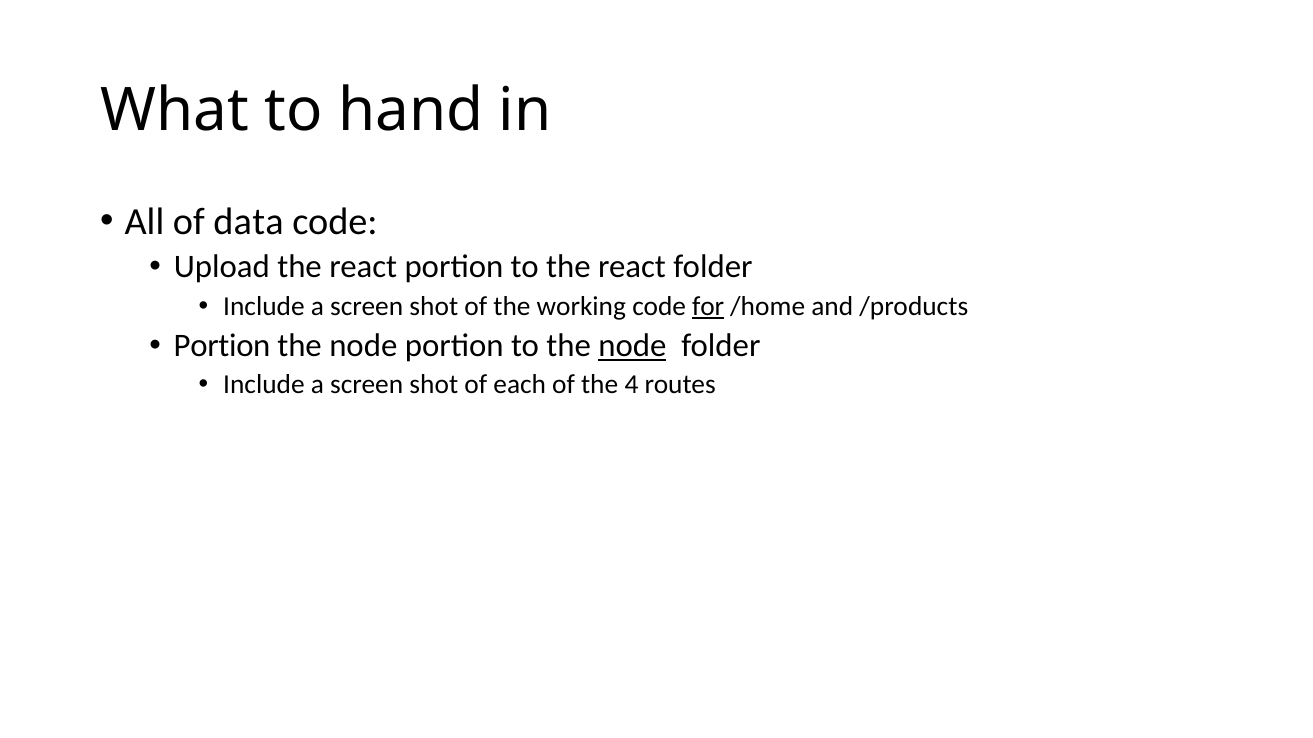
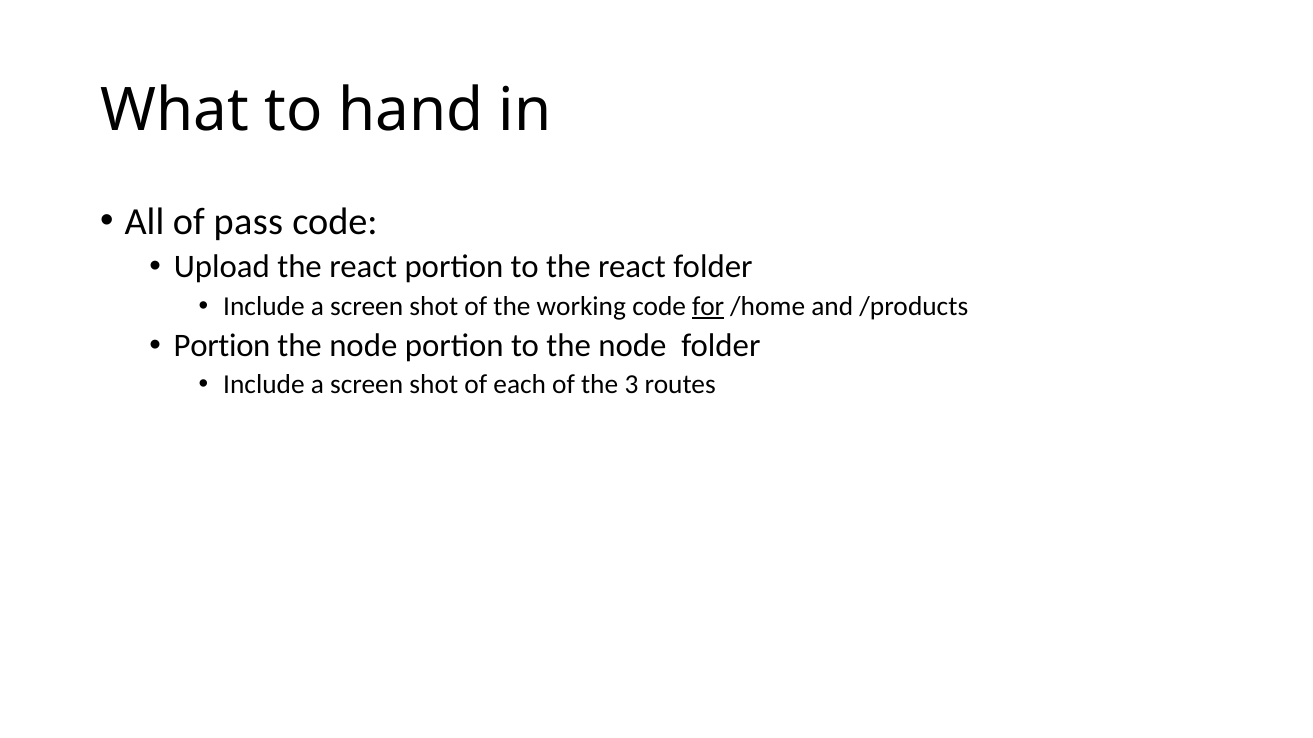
data: data -> pass (248, 222)
node underline: present -> none (632, 346)
4: 4 -> 3 (631, 385)
